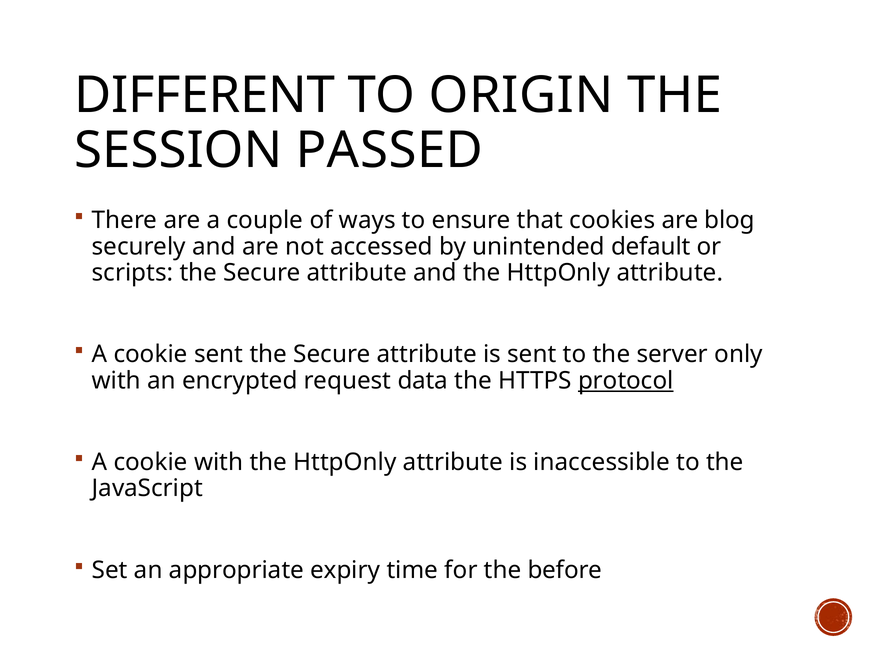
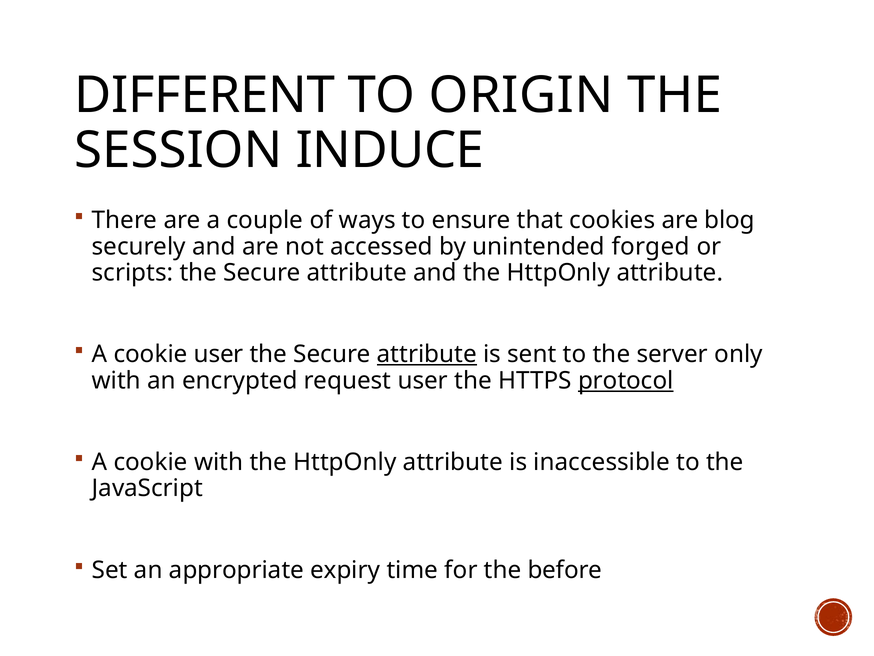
PASSED: PASSED -> INDUCE (390, 150)
default: default -> forged (651, 246)
cookie sent: sent -> user (219, 354)
attribute underline: none -> present (427, 354)
request data: data -> user (423, 380)
